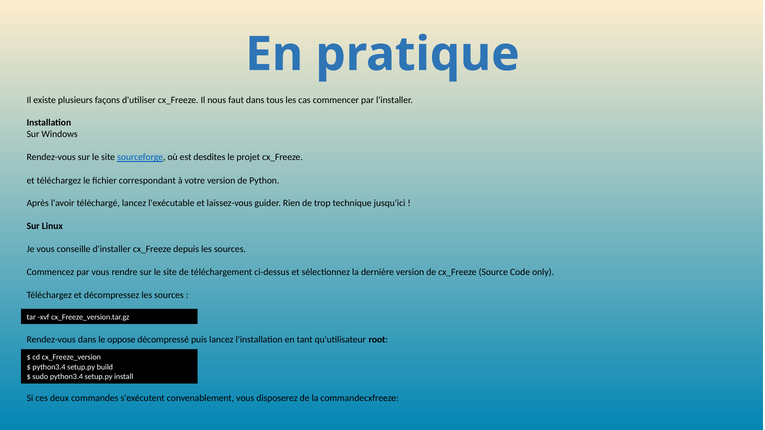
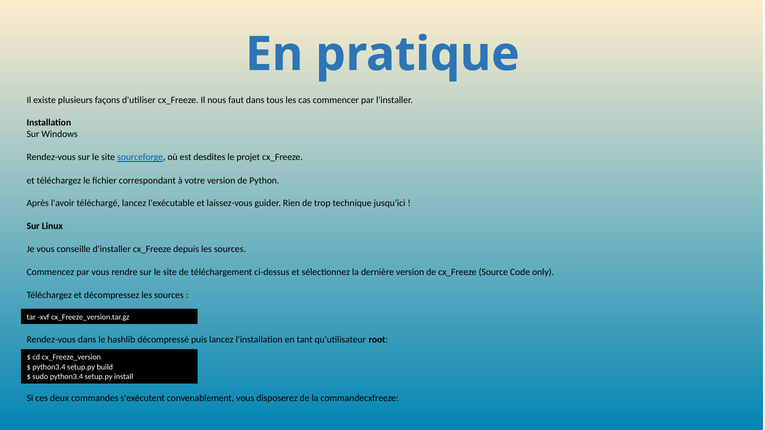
oppose: oppose -> hashlib (121, 340)
